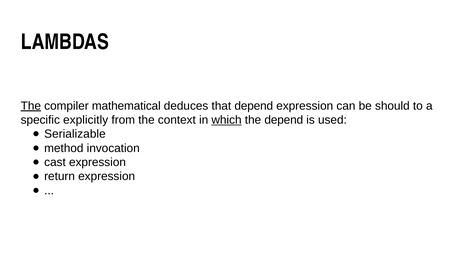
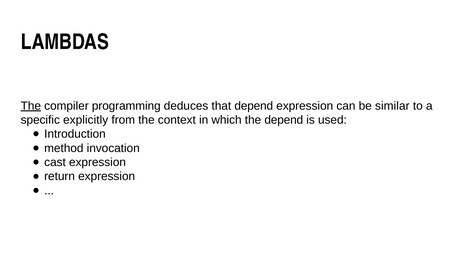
mathematical: mathematical -> programming (126, 106)
should: should -> similar (392, 106)
which underline: present -> none (227, 120)
Serializable: Serializable -> Introduction (75, 134)
